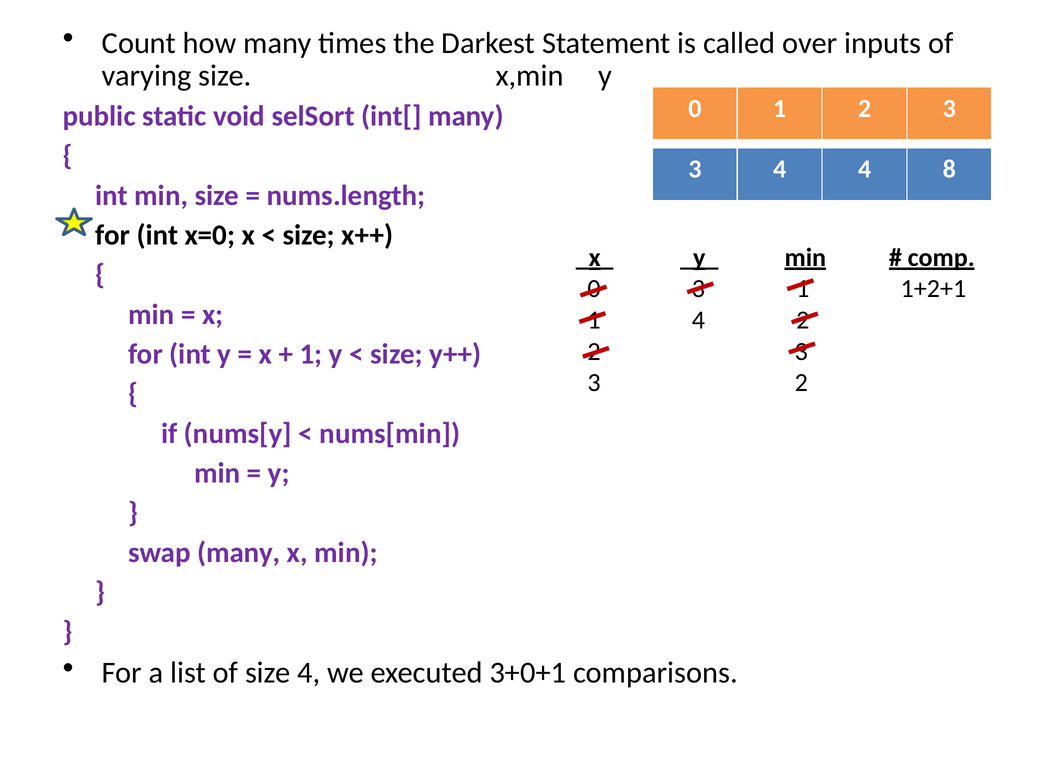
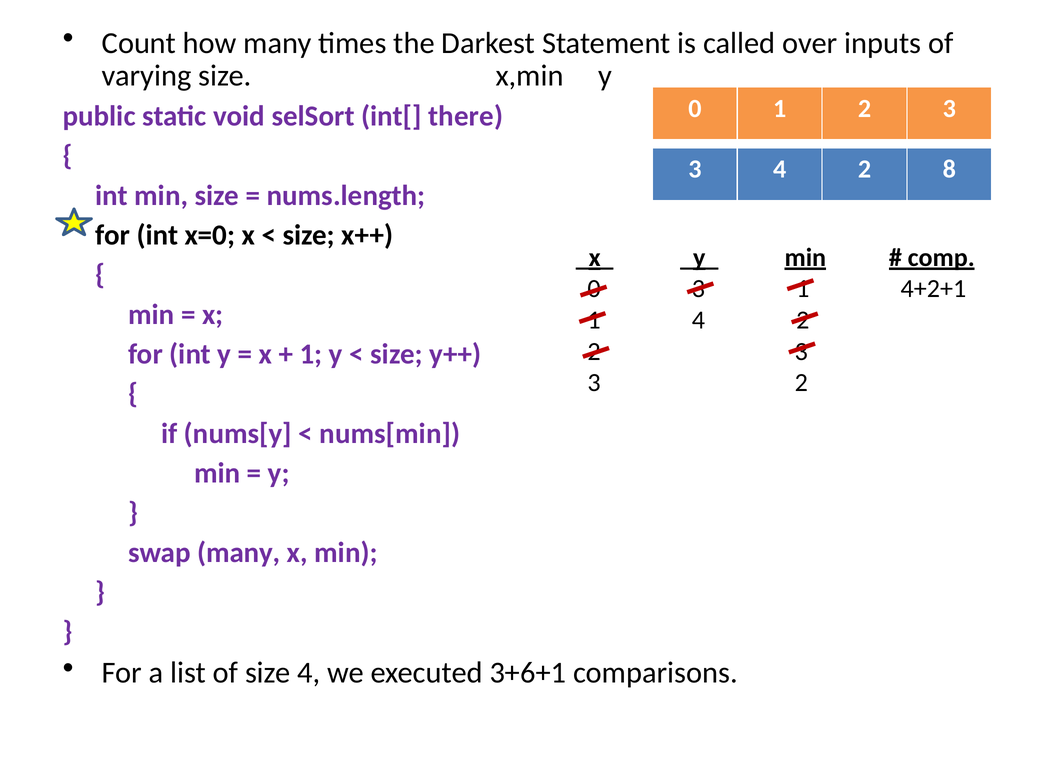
int[ many: many -> there (466, 116)
3 4 4: 4 -> 2 (864, 169)
1+2+1: 1+2+1 -> 4+2+1 (933, 289)
3+0+1: 3+0+1 -> 3+6+1 (528, 673)
